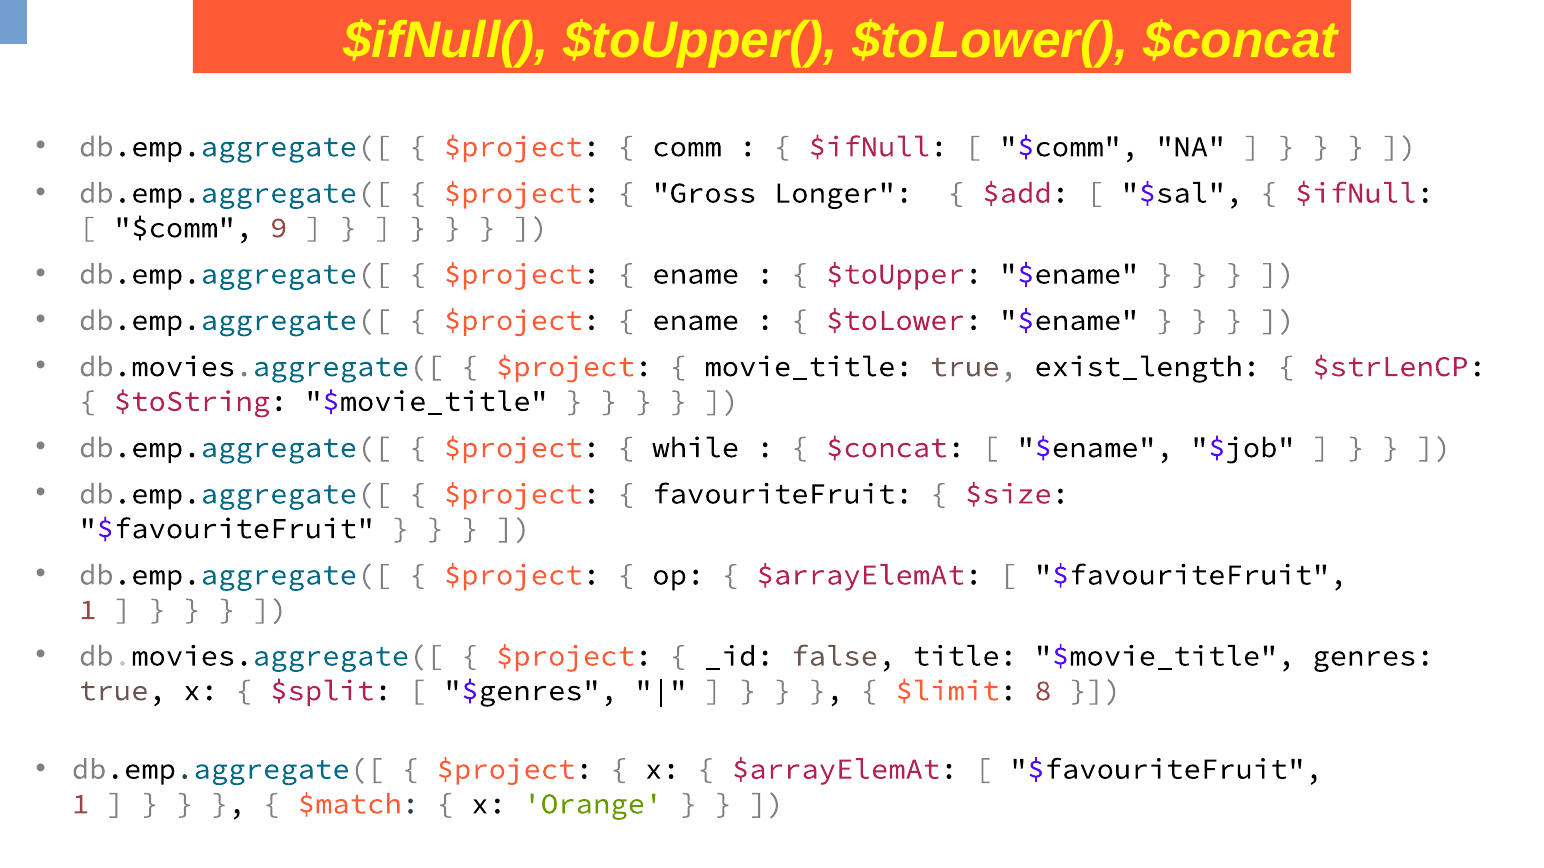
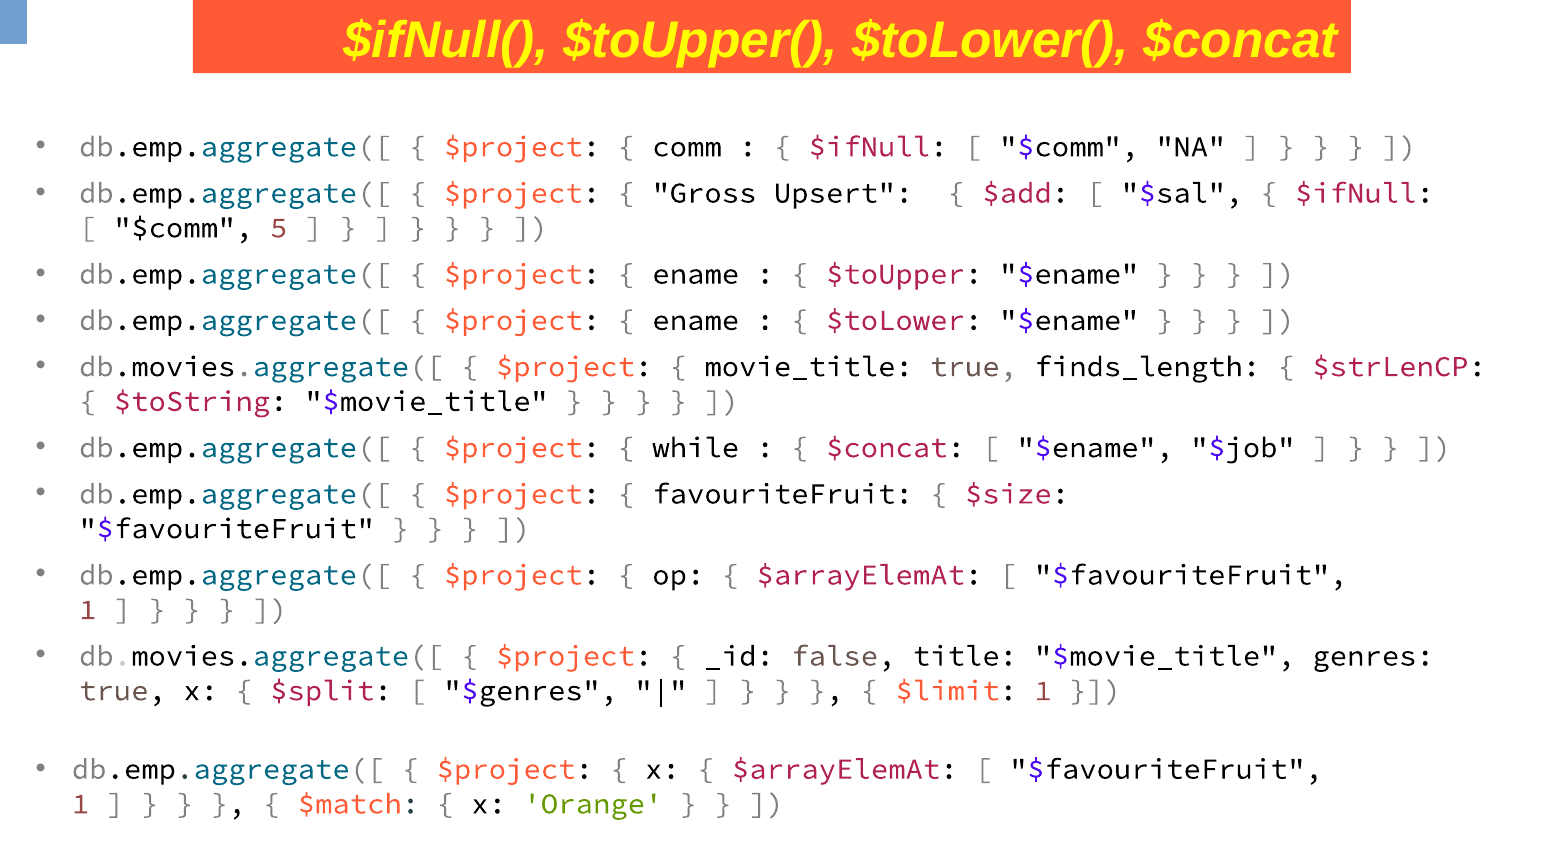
Longer: Longer -> Upsert (843, 193)
9: 9 -> 5 (279, 228)
exist_length: exist_length -> finds_length (1147, 367)
$limit 8: 8 -> 1 (1043, 691)
